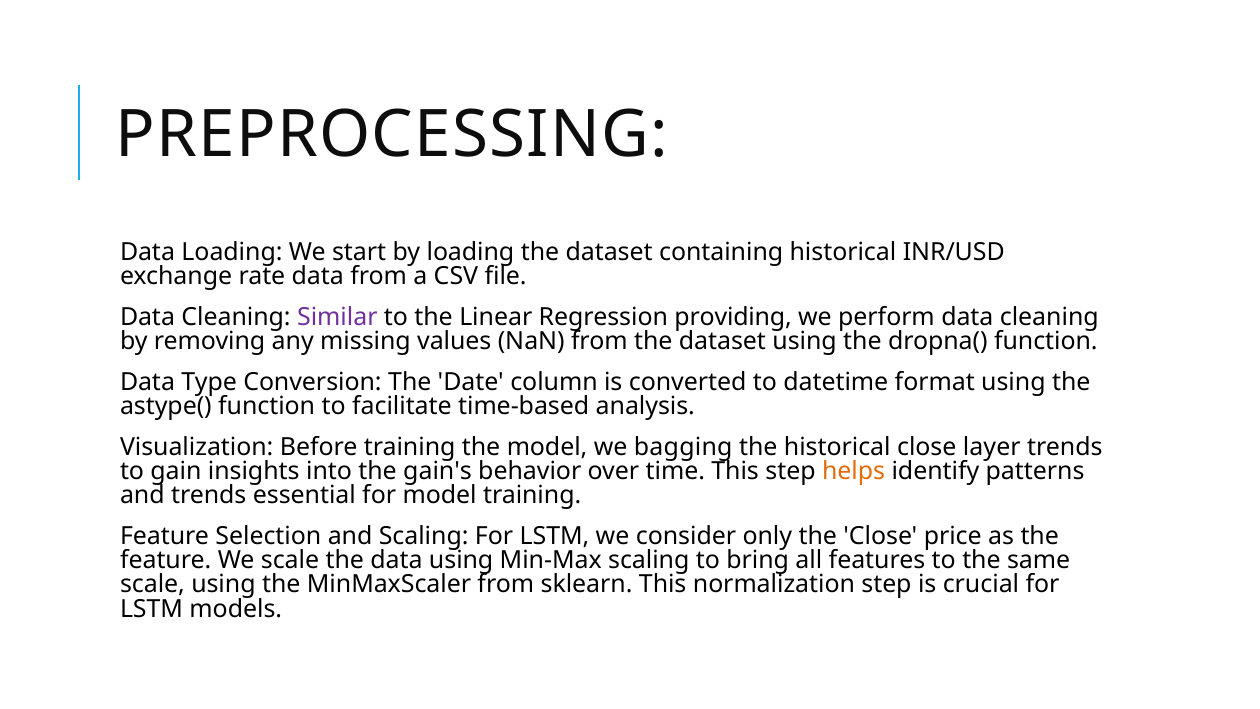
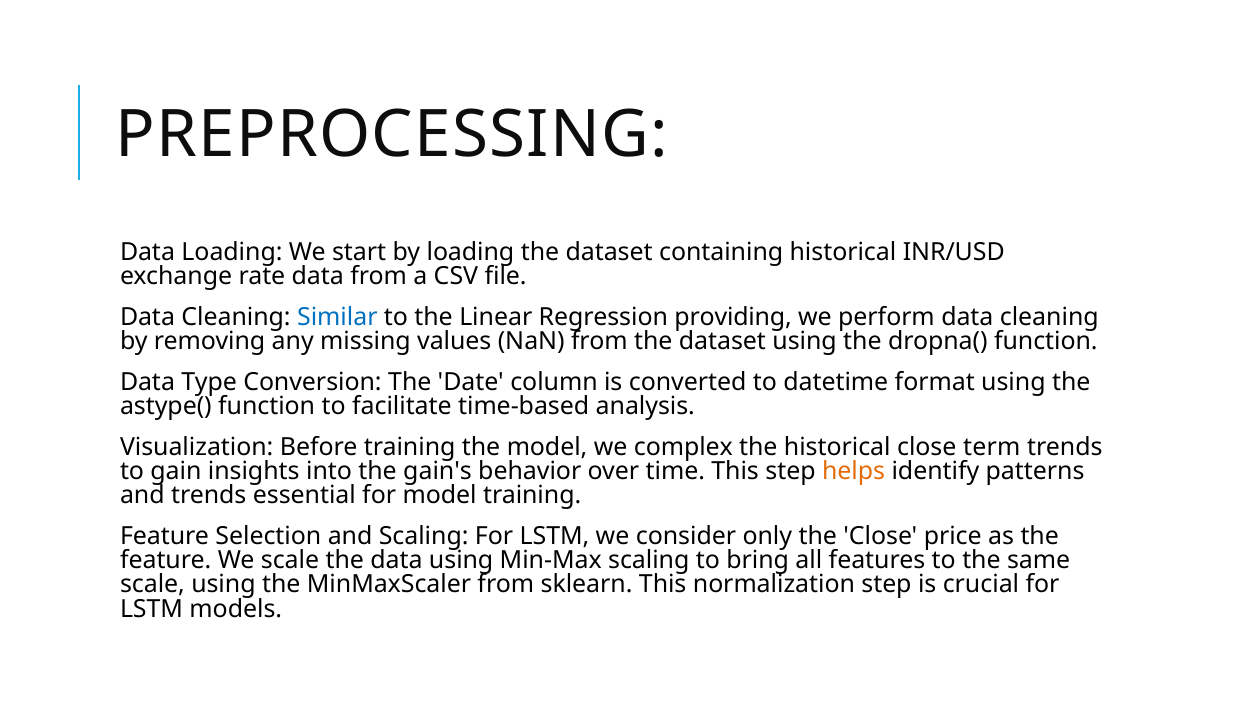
Similar colour: purple -> blue (337, 317)
bagging: bagging -> complex (683, 447)
layer: layer -> term (992, 447)
